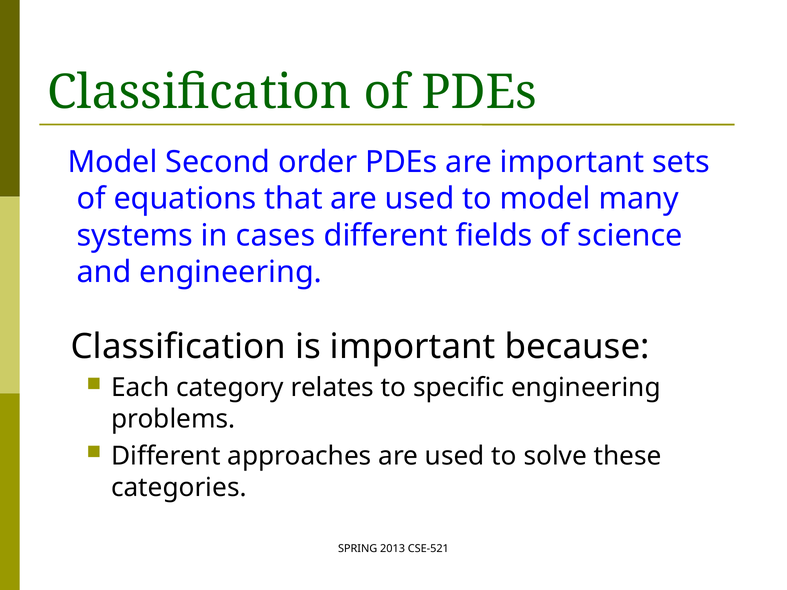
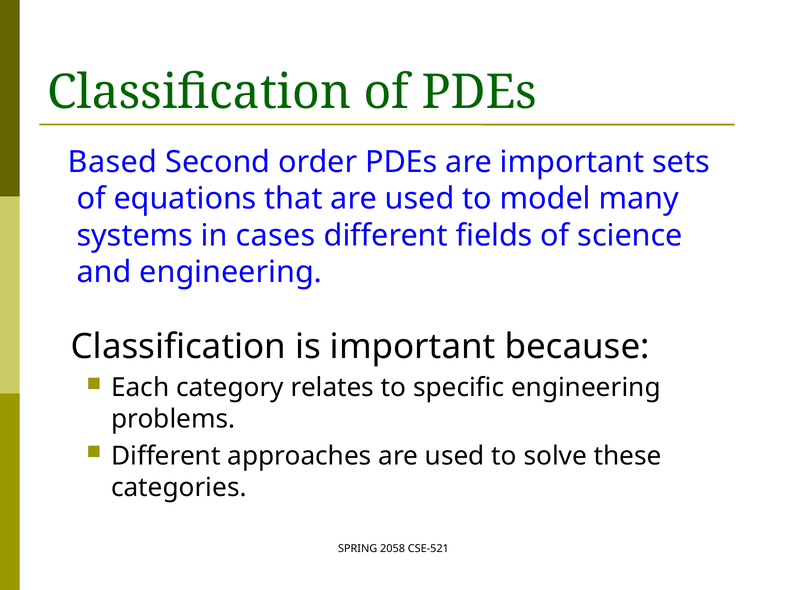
Model: Model -> Based (112, 162)
2013: 2013 -> 2058 (393, 549)
